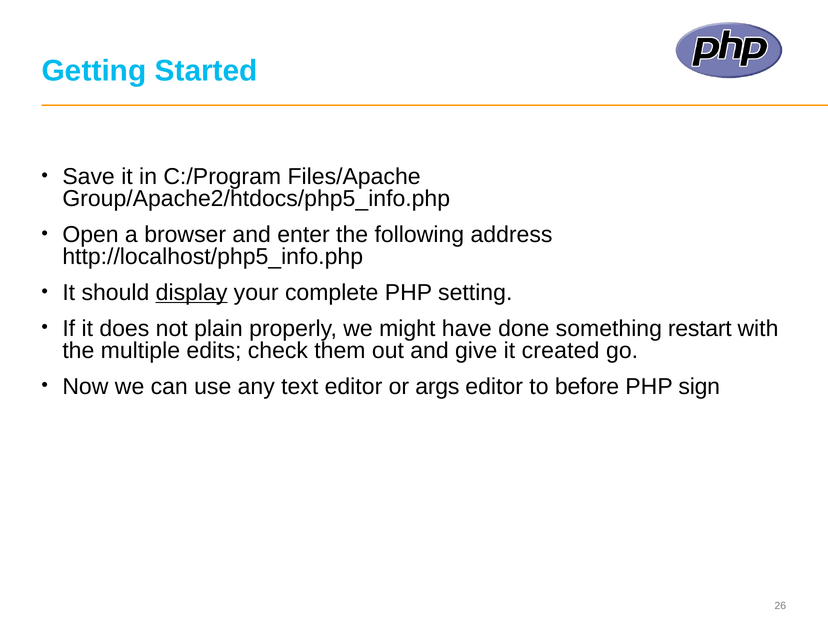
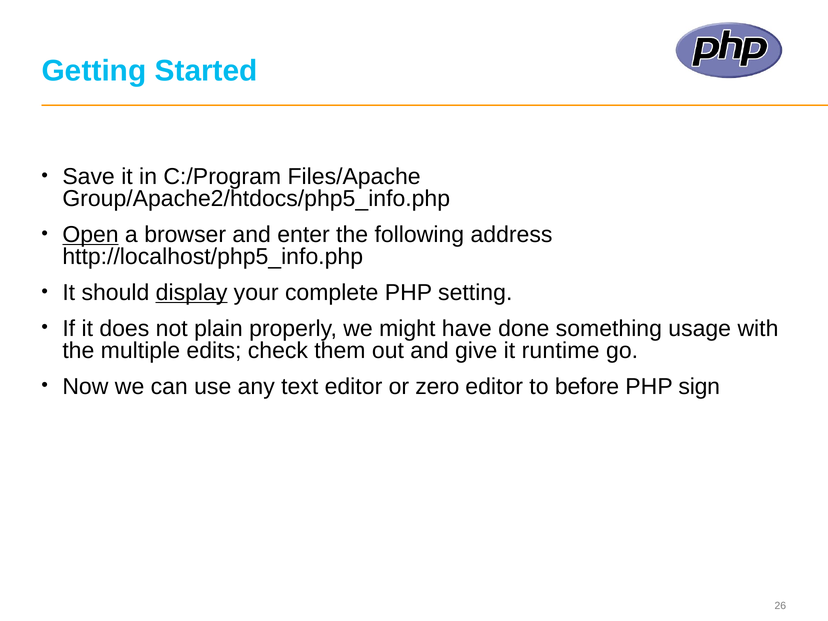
Open underline: none -> present (91, 235)
restart: restart -> usage (700, 328)
created: created -> runtime (561, 351)
args: args -> zero (437, 386)
